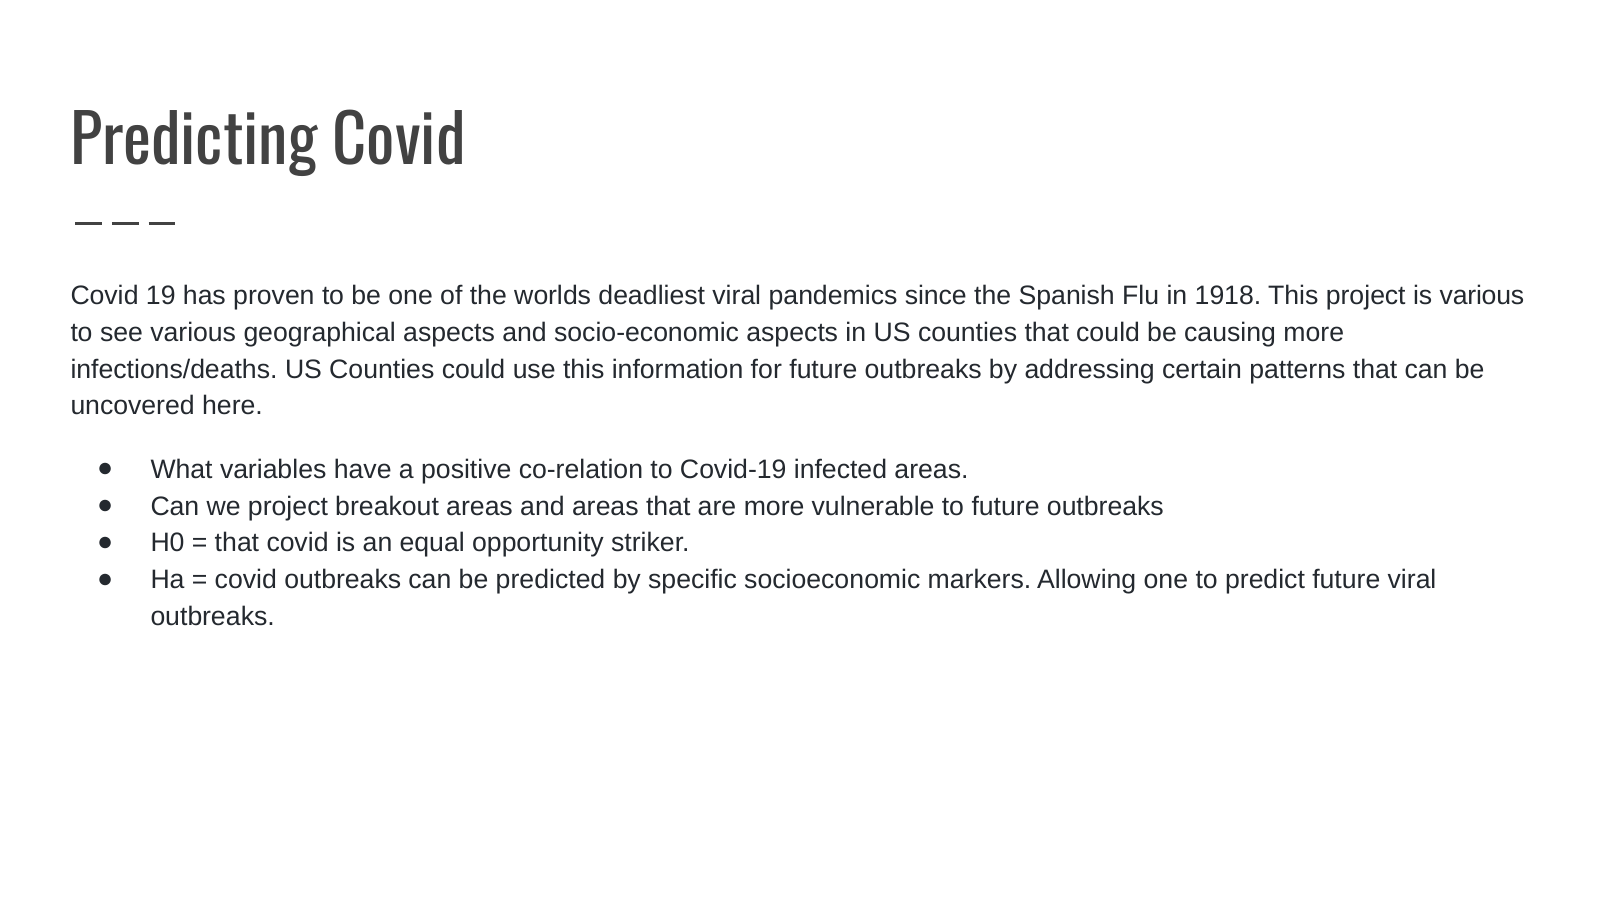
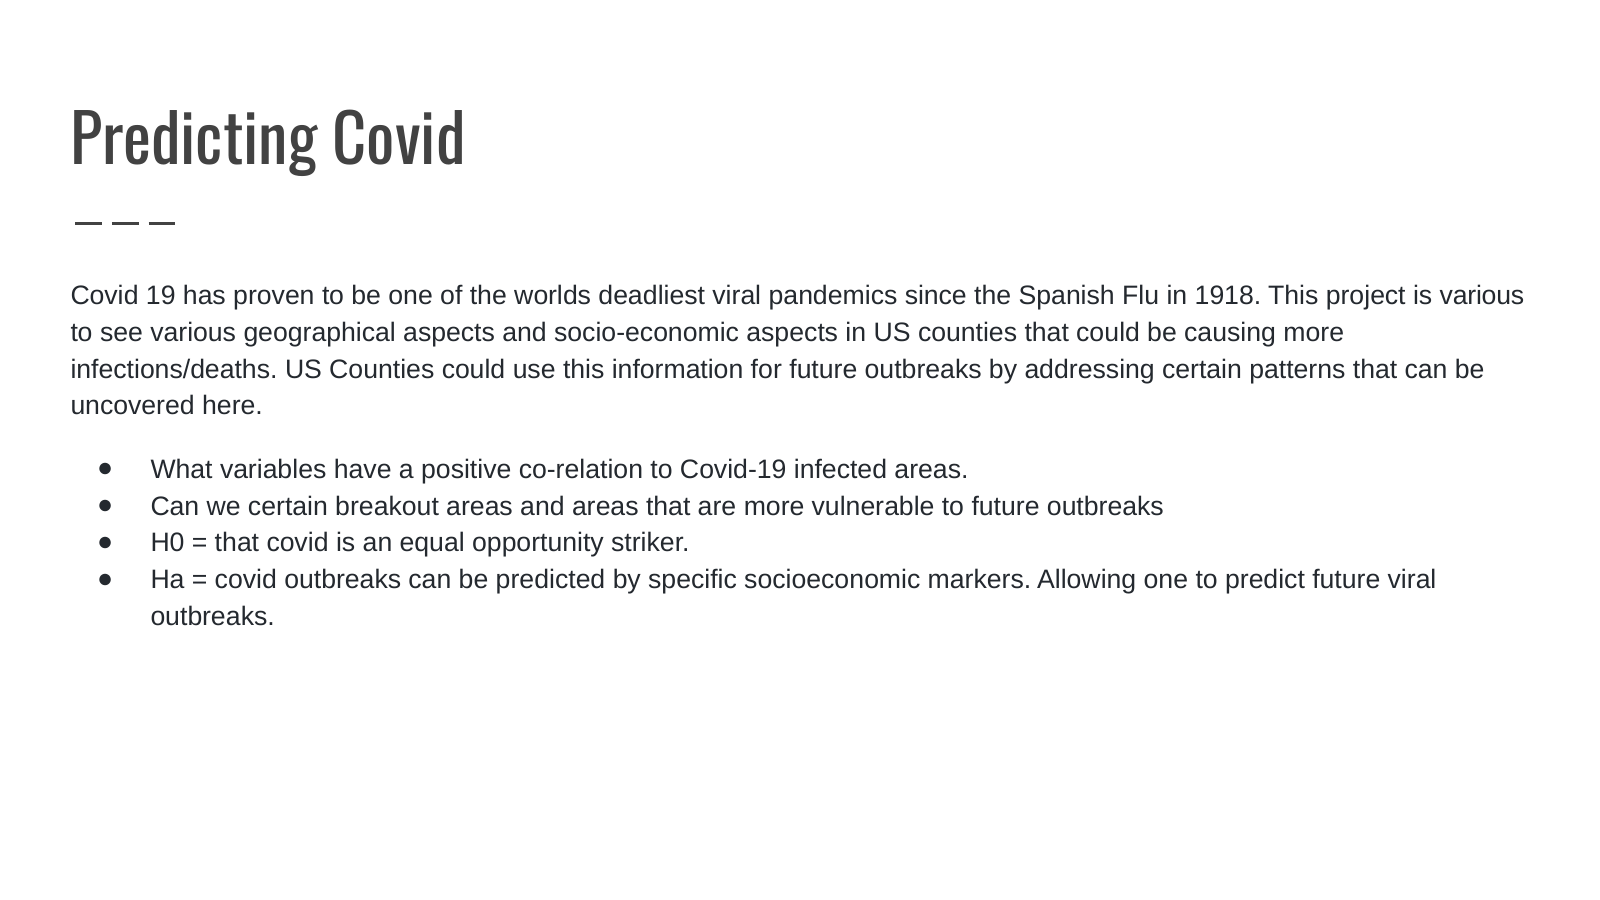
we project: project -> certain (288, 506)
